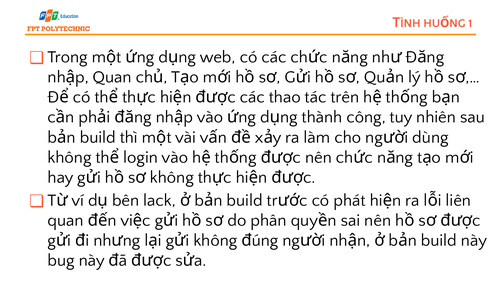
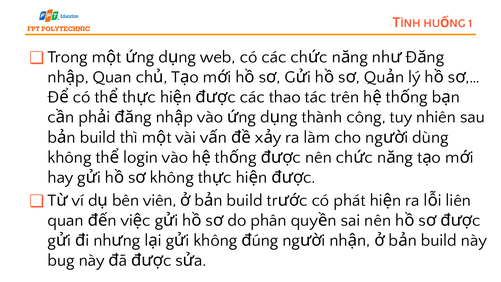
lack: lack -> viên (160, 200)
